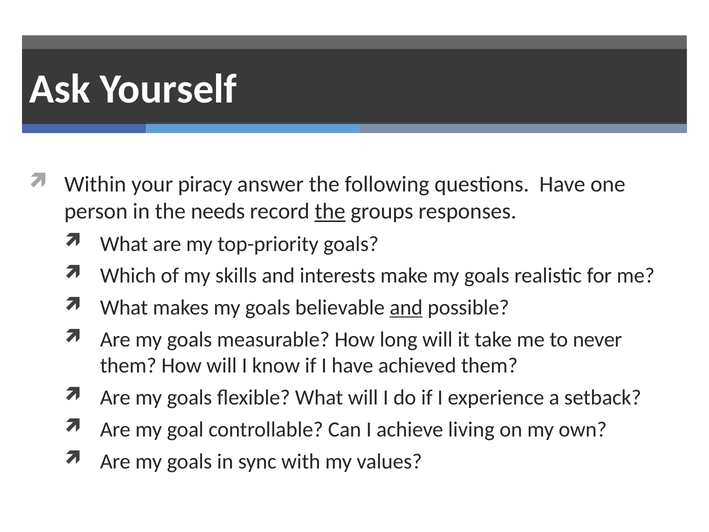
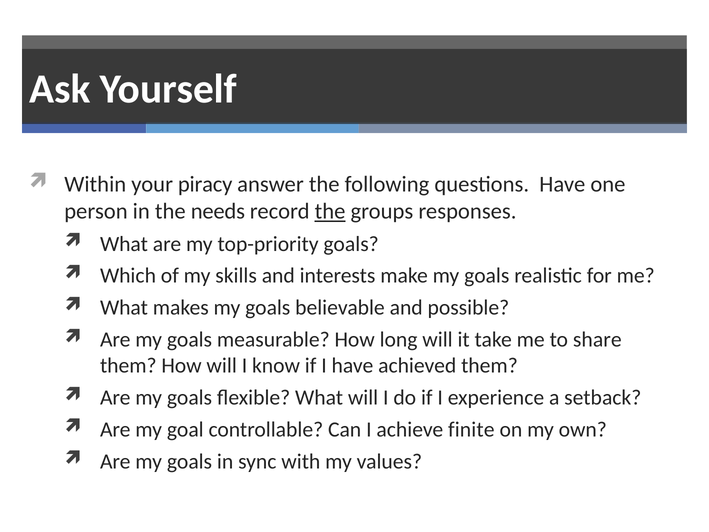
and underline: present -> none (406, 308)
never: never -> share (597, 339)
living: living -> finite (471, 429)
